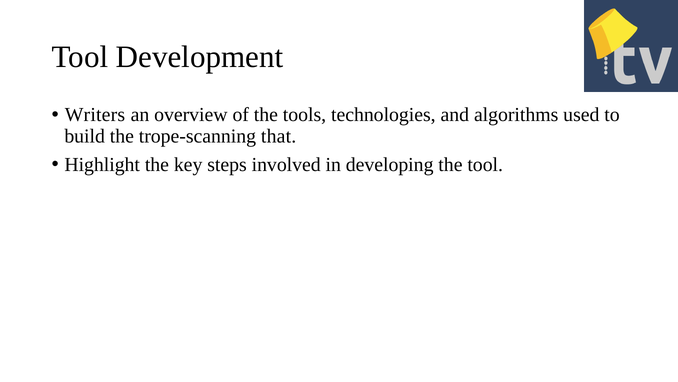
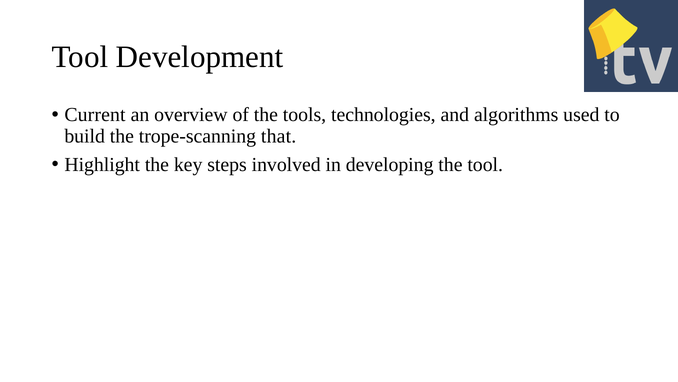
Writers: Writers -> Current (95, 115)
